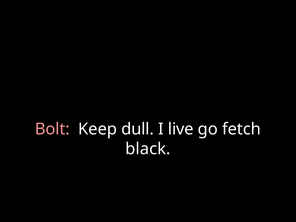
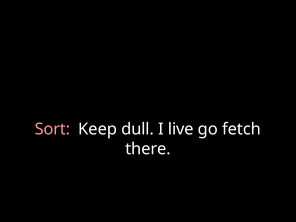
Bolt: Bolt -> Sort (52, 129)
black: black -> there (148, 149)
